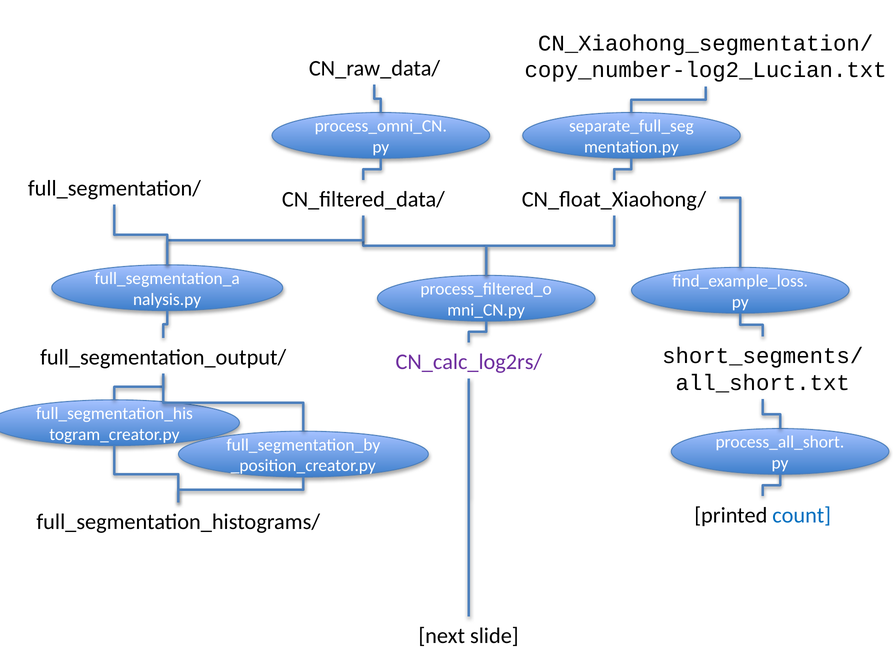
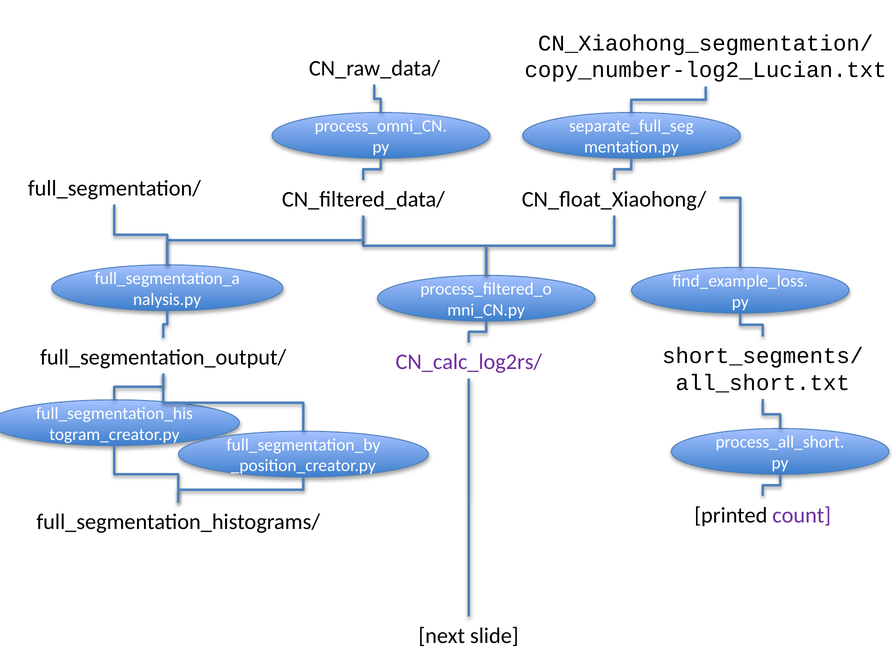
count colour: blue -> purple (802, 516)
